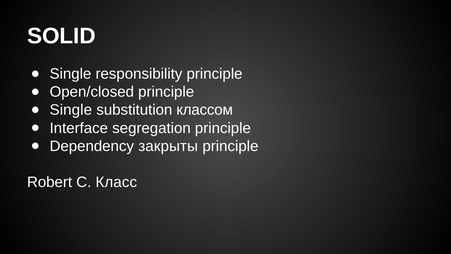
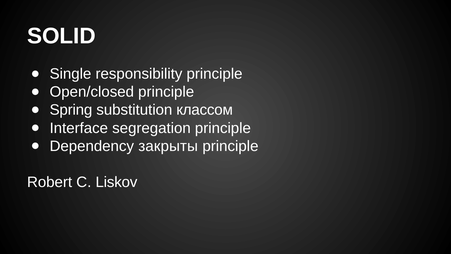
Single: Single -> Spring (71, 110)
Класс: Класс -> Liskov (116, 182)
